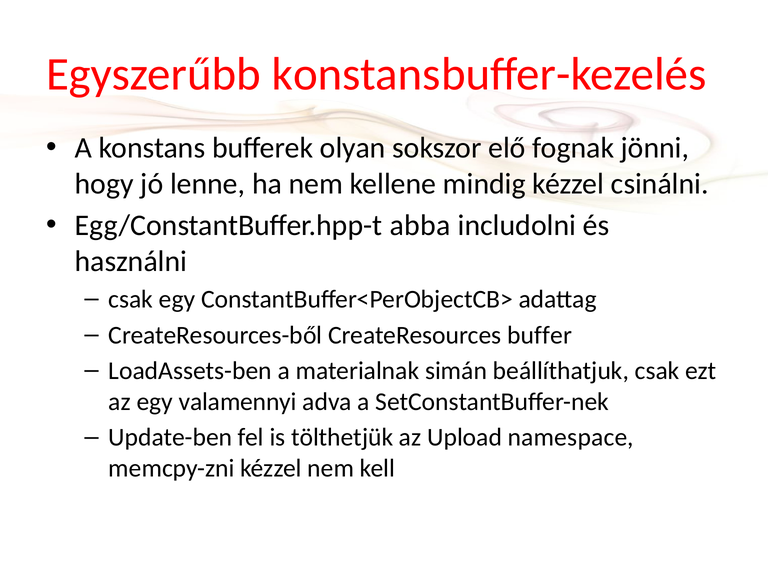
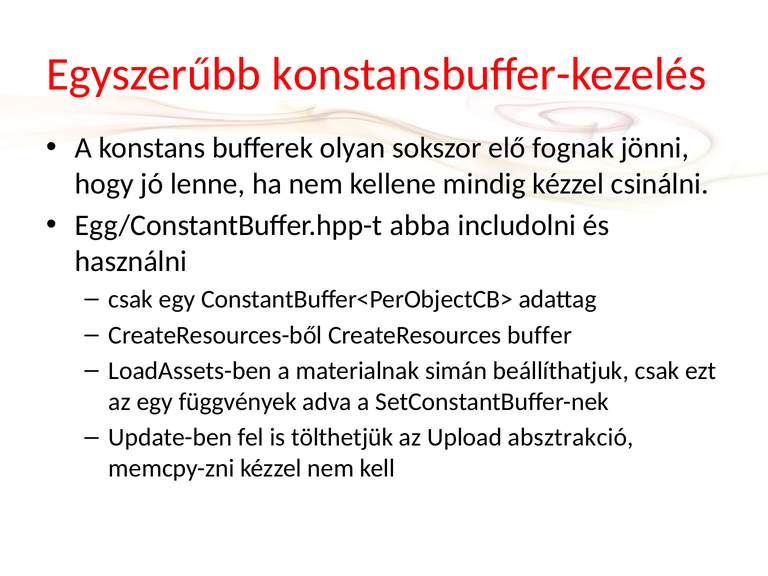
valamennyi: valamennyi -> függvények (238, 402)
namespace: namespace -> absztrakció (571, 437)
